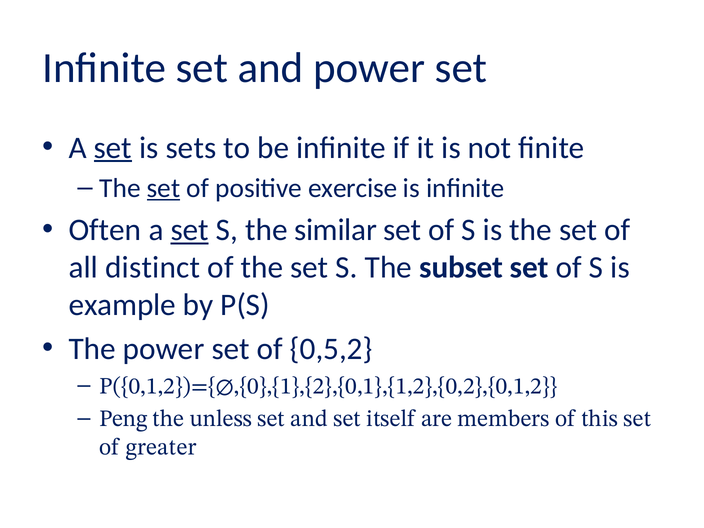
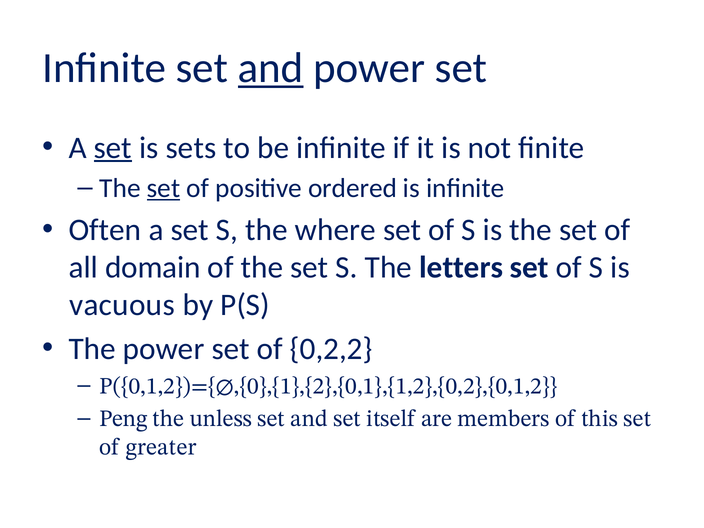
and underline: none -> present (271, 68)
exercise: exercise -> ordered (353, 188)
set underline: present -> none (190, 230)
similar: similar -> where (335, 230)
distinct: distinct -> domain (153, 267)
subset: subset -> letters (461, 267)
example: example -> vacuous (122, 305)
0,5,2: 0,5,2 -> 0,2,2 (331, 349)
